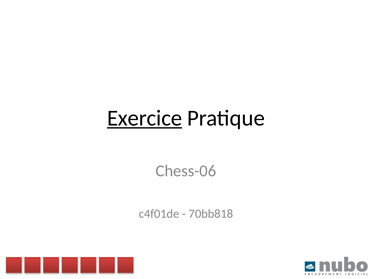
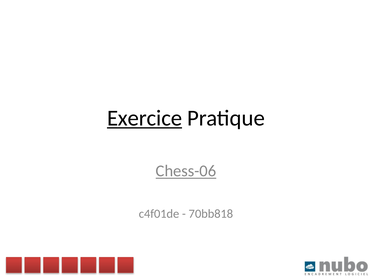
Chess-06 underline: none -> present (186, 171)
